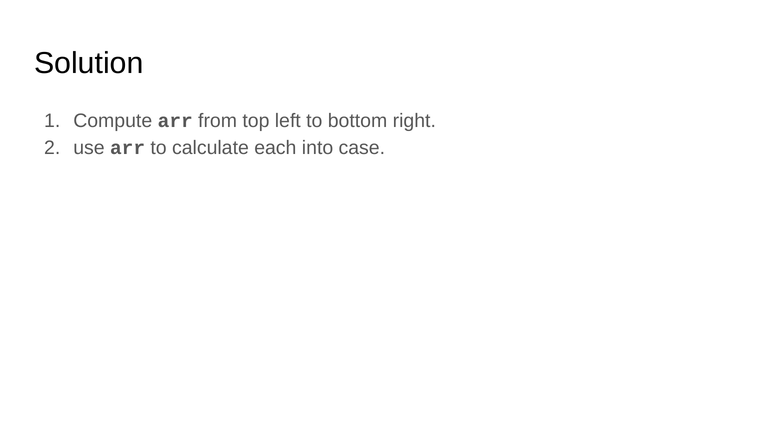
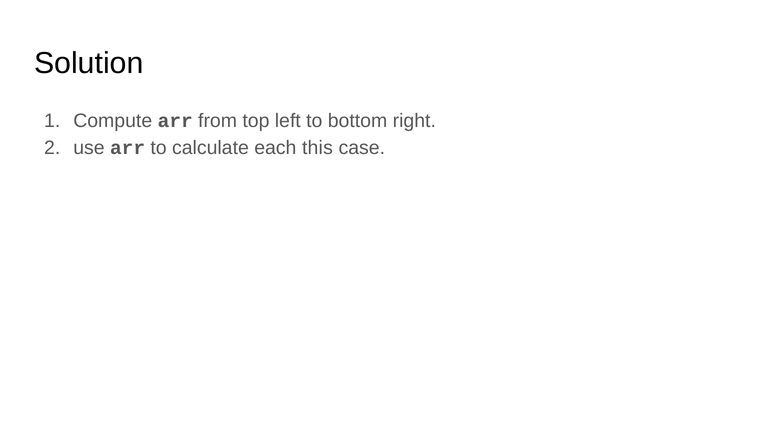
into: into -> this (317, 148)
